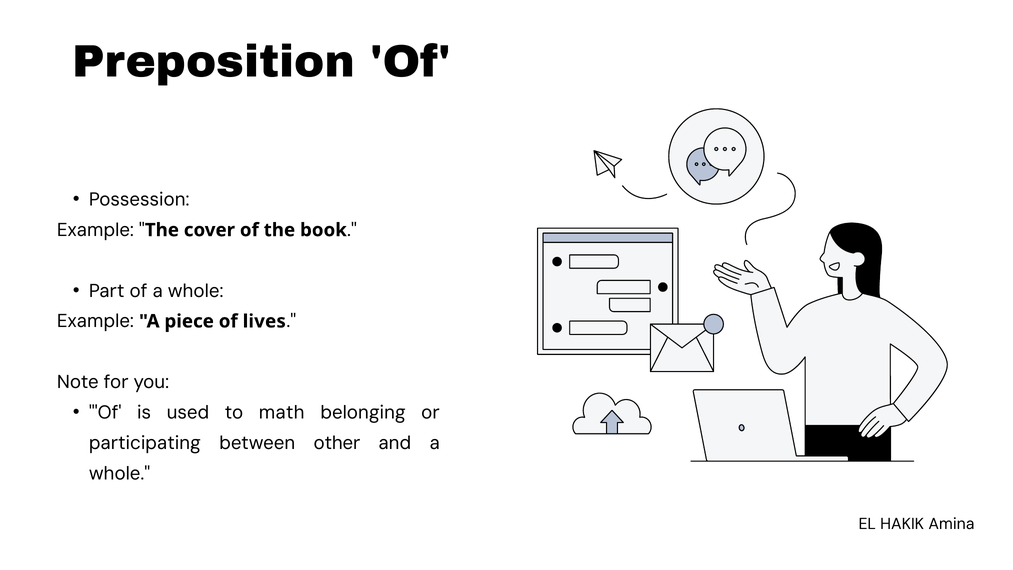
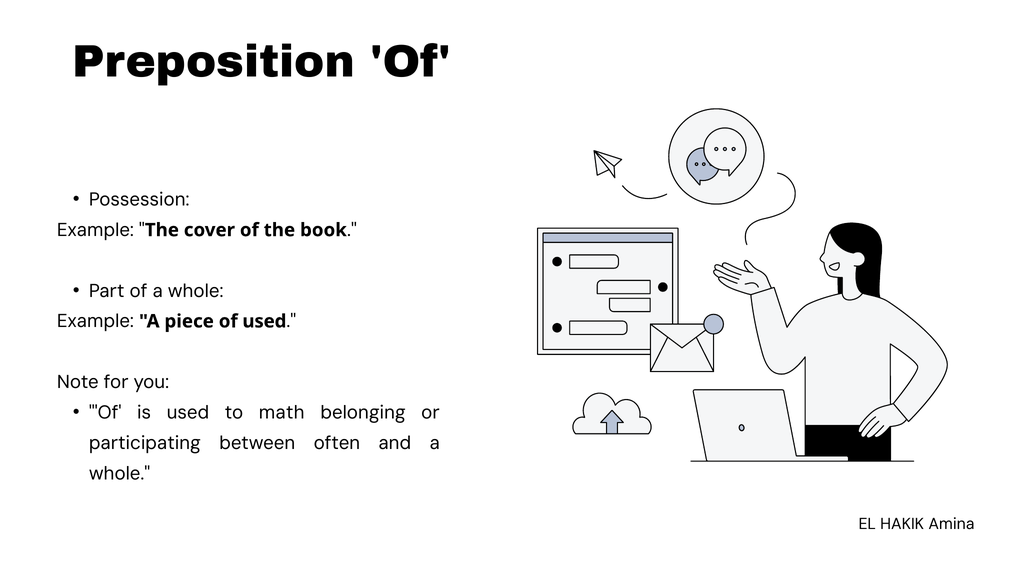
of lives: lives -> used (264, 321)
other: other -> often (337, 443)
